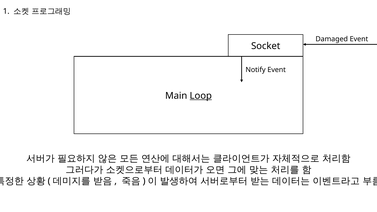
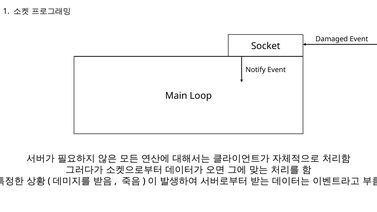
Loop underline: present -> none (201, 96)
